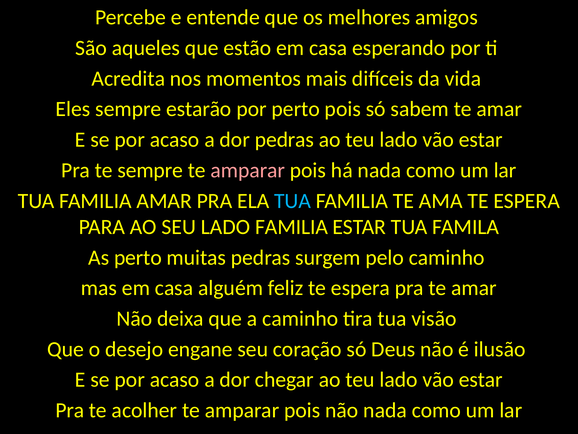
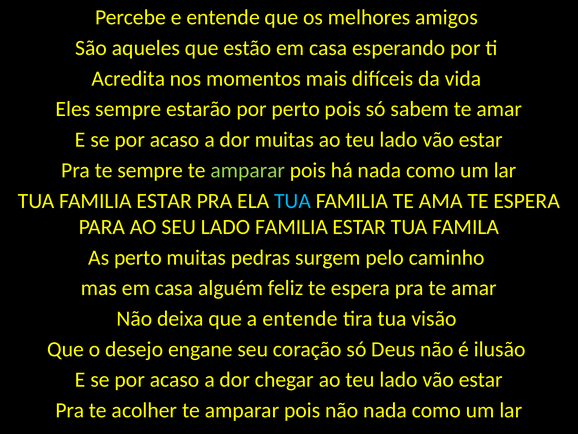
dor pedras: pedras -> muitas (284, 140)
amparar colour: pink -> light green (248, 170)
TUA FAMILIA AMAR: AMAR -> ESTAR (164, 201)
a caminho: caminho -> entende (300, 318)
